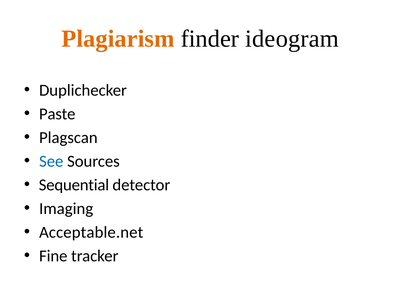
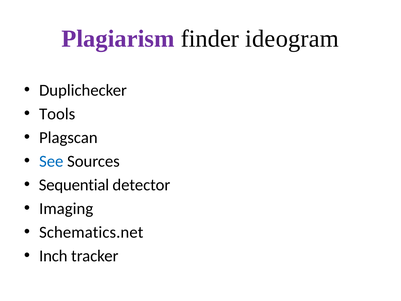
Plagiarism colour: orange -> purple (118, 39)
Paste: Paste -> Tools (57, 114)
Acceptable.net: Acceptable.net -> Schematics.net (91, 232)
Fine: Fine -> Inch (53, 256)
